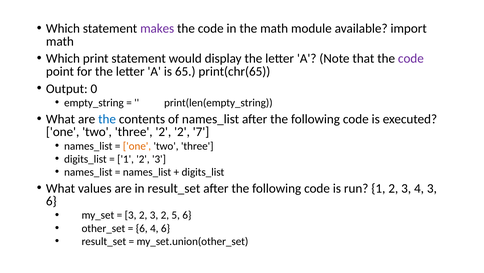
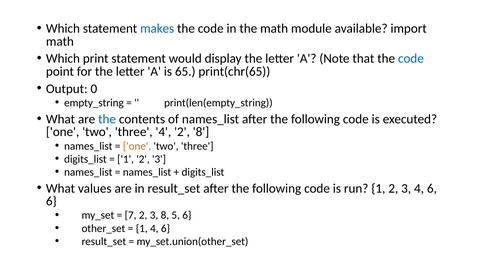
makes colour: purple -> blue (157, 28)
code colour: purple -> blue (411, 58)
three 2: 2 -> 4 (163, 132)
2 7: 7 -> 8 (201, 132)
3 4 3: 3 -> 6 (432, 188)
3: 3 -> 7 (131, 215)
2 3 2: 2 -> 8 (165, 215)
6: 6 -> 1 (142, 228)
